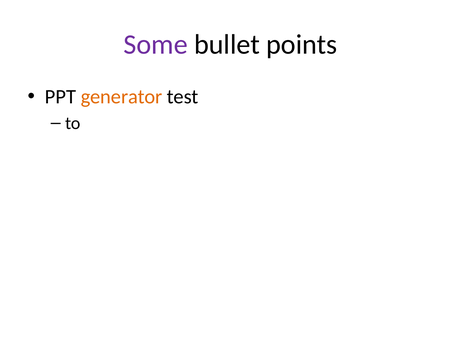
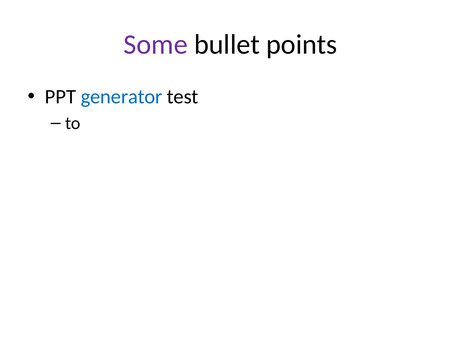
generator colour: orange -> blue (122, 97)
